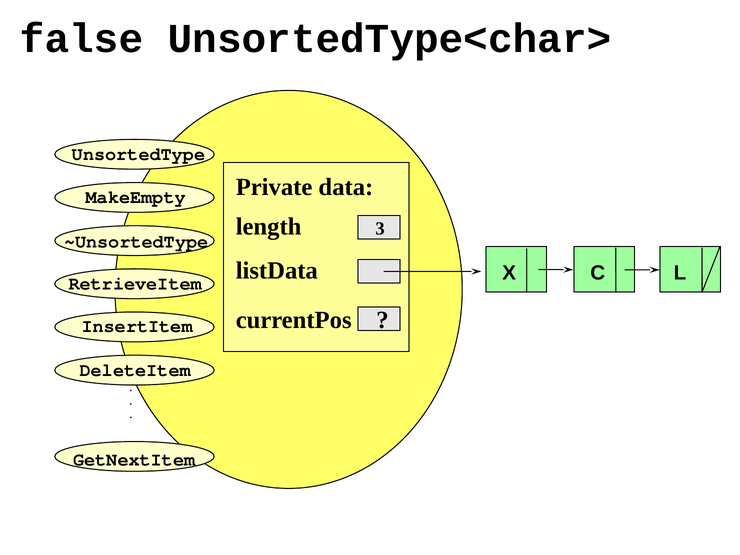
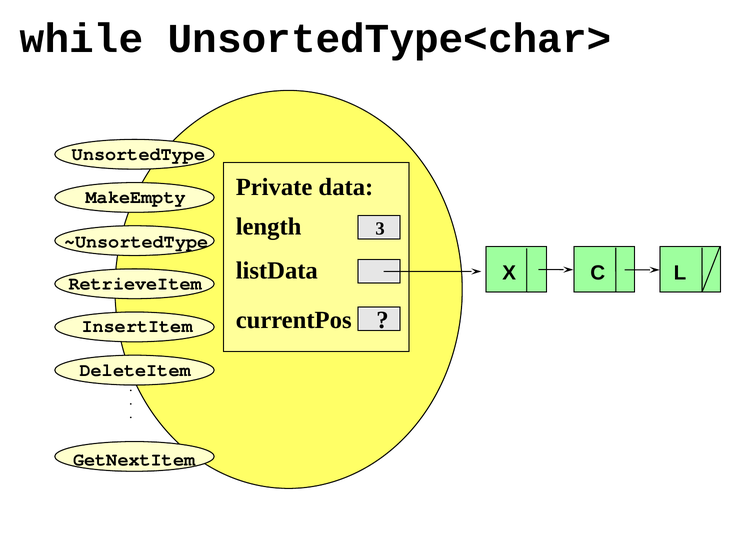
false: false -> while (82, 39)
